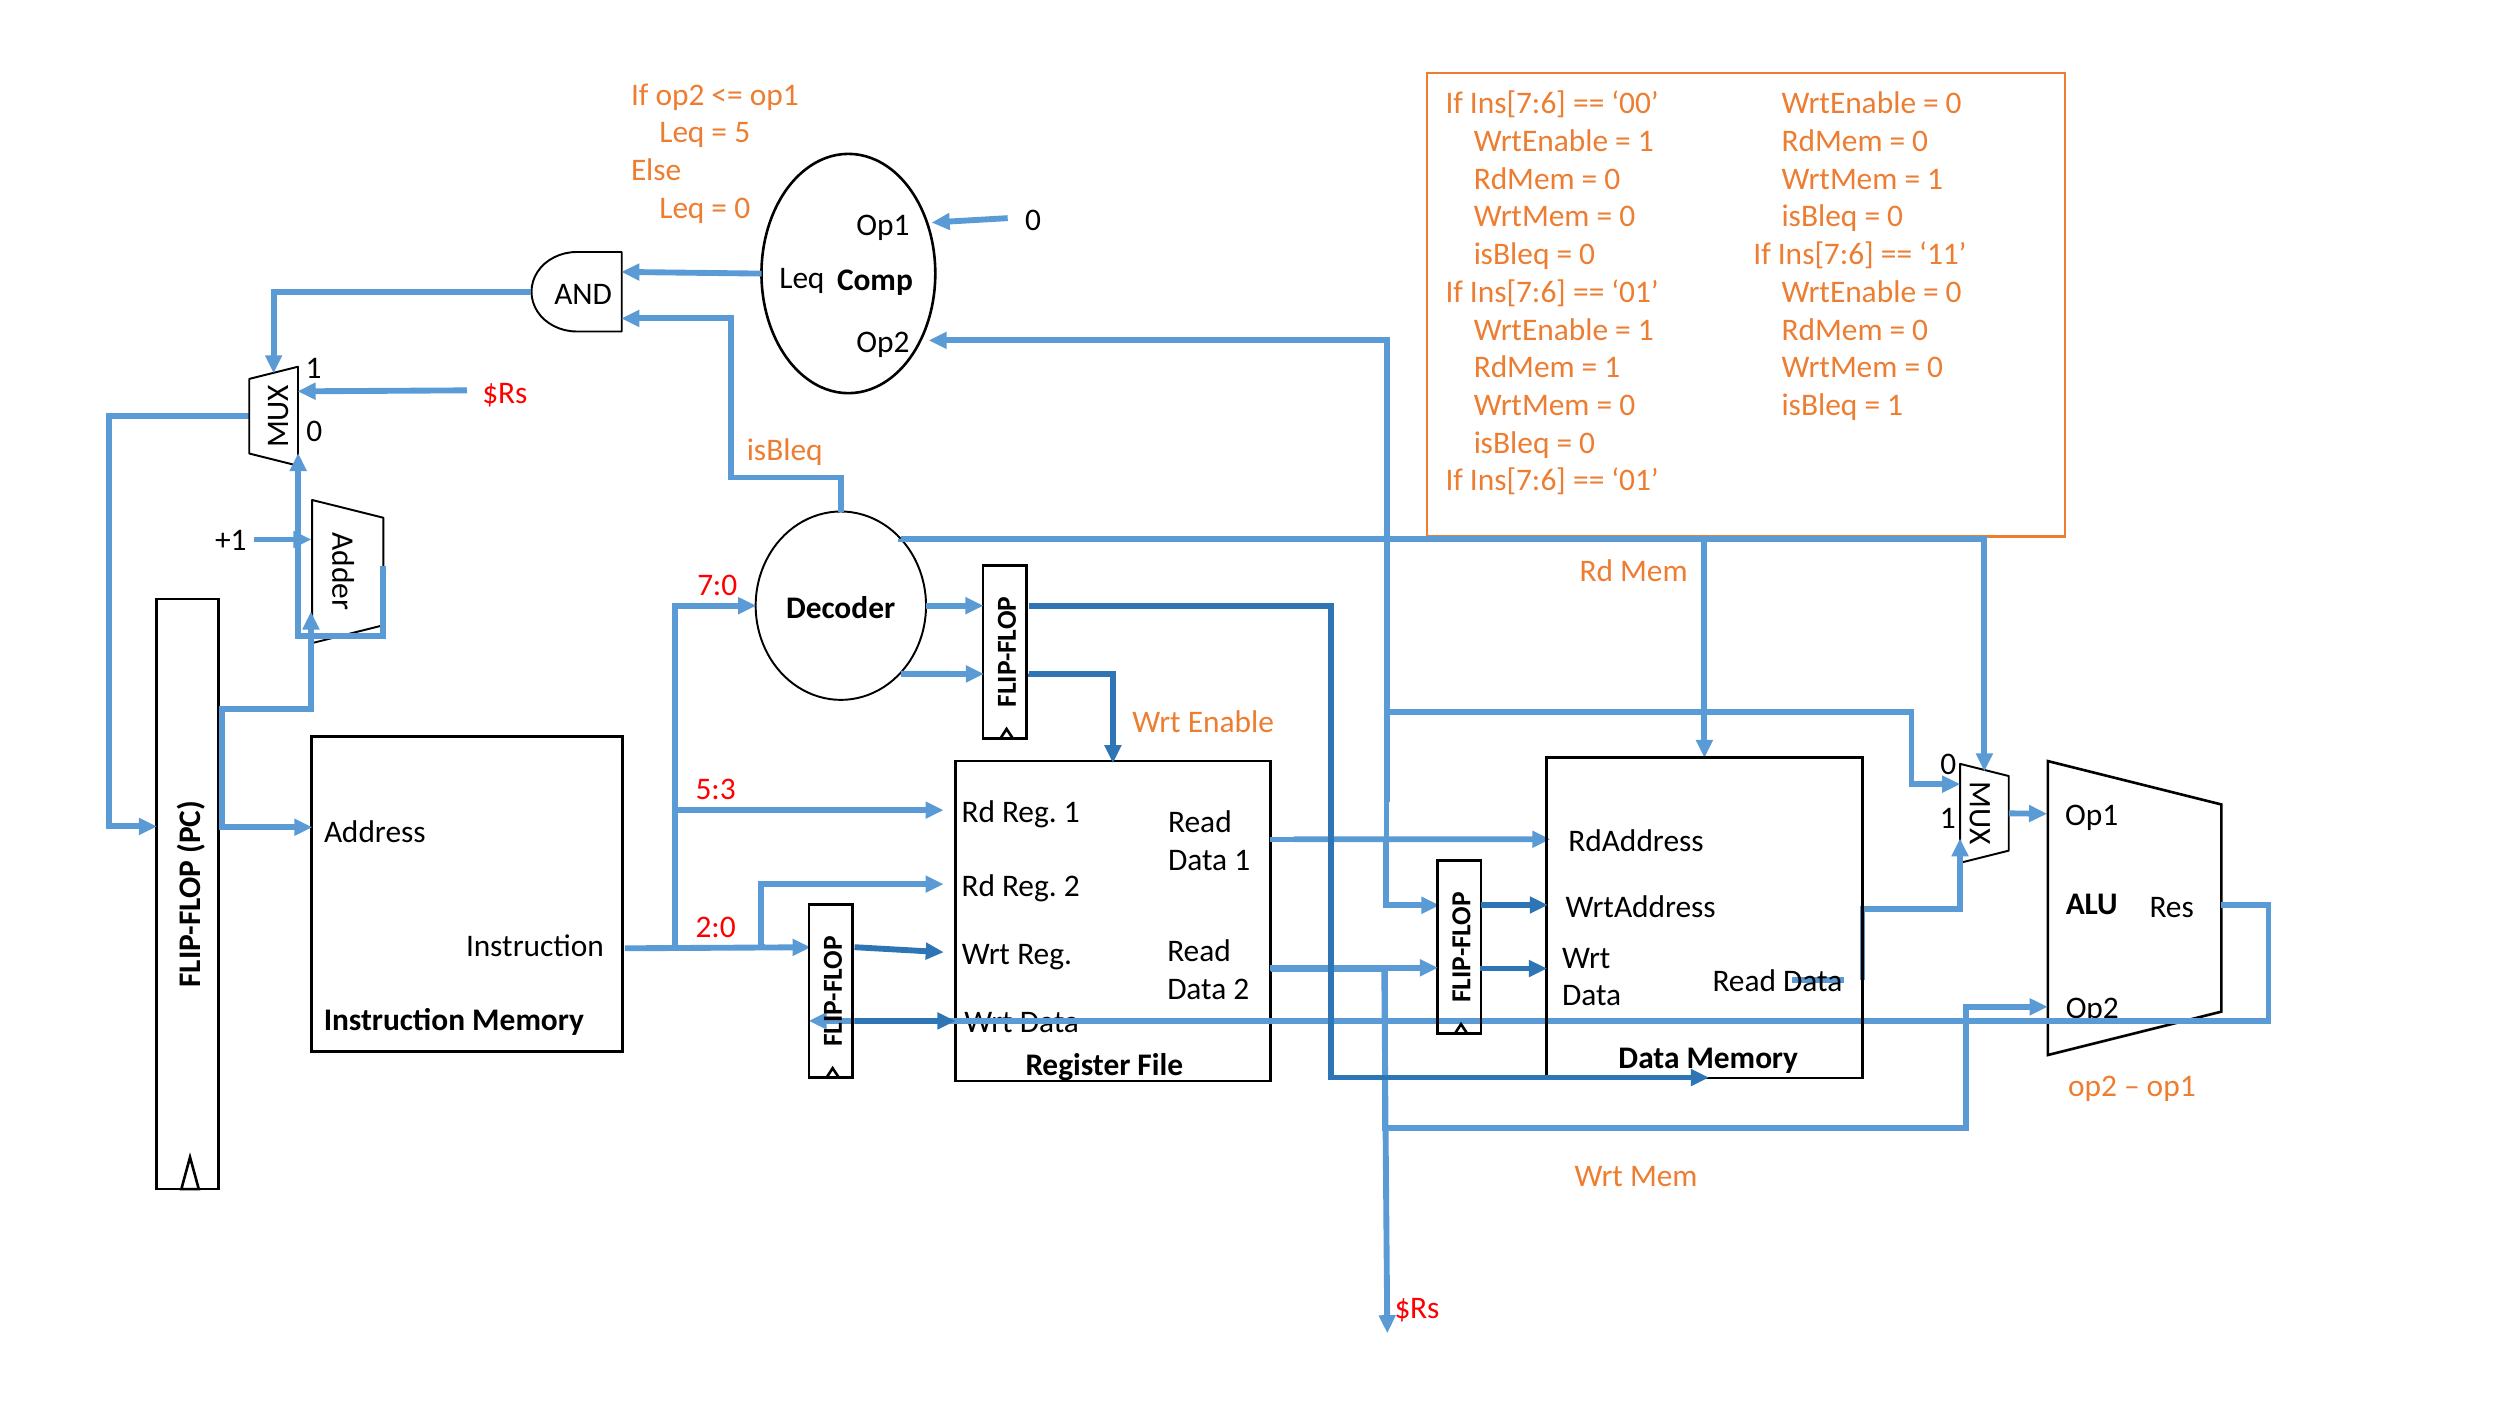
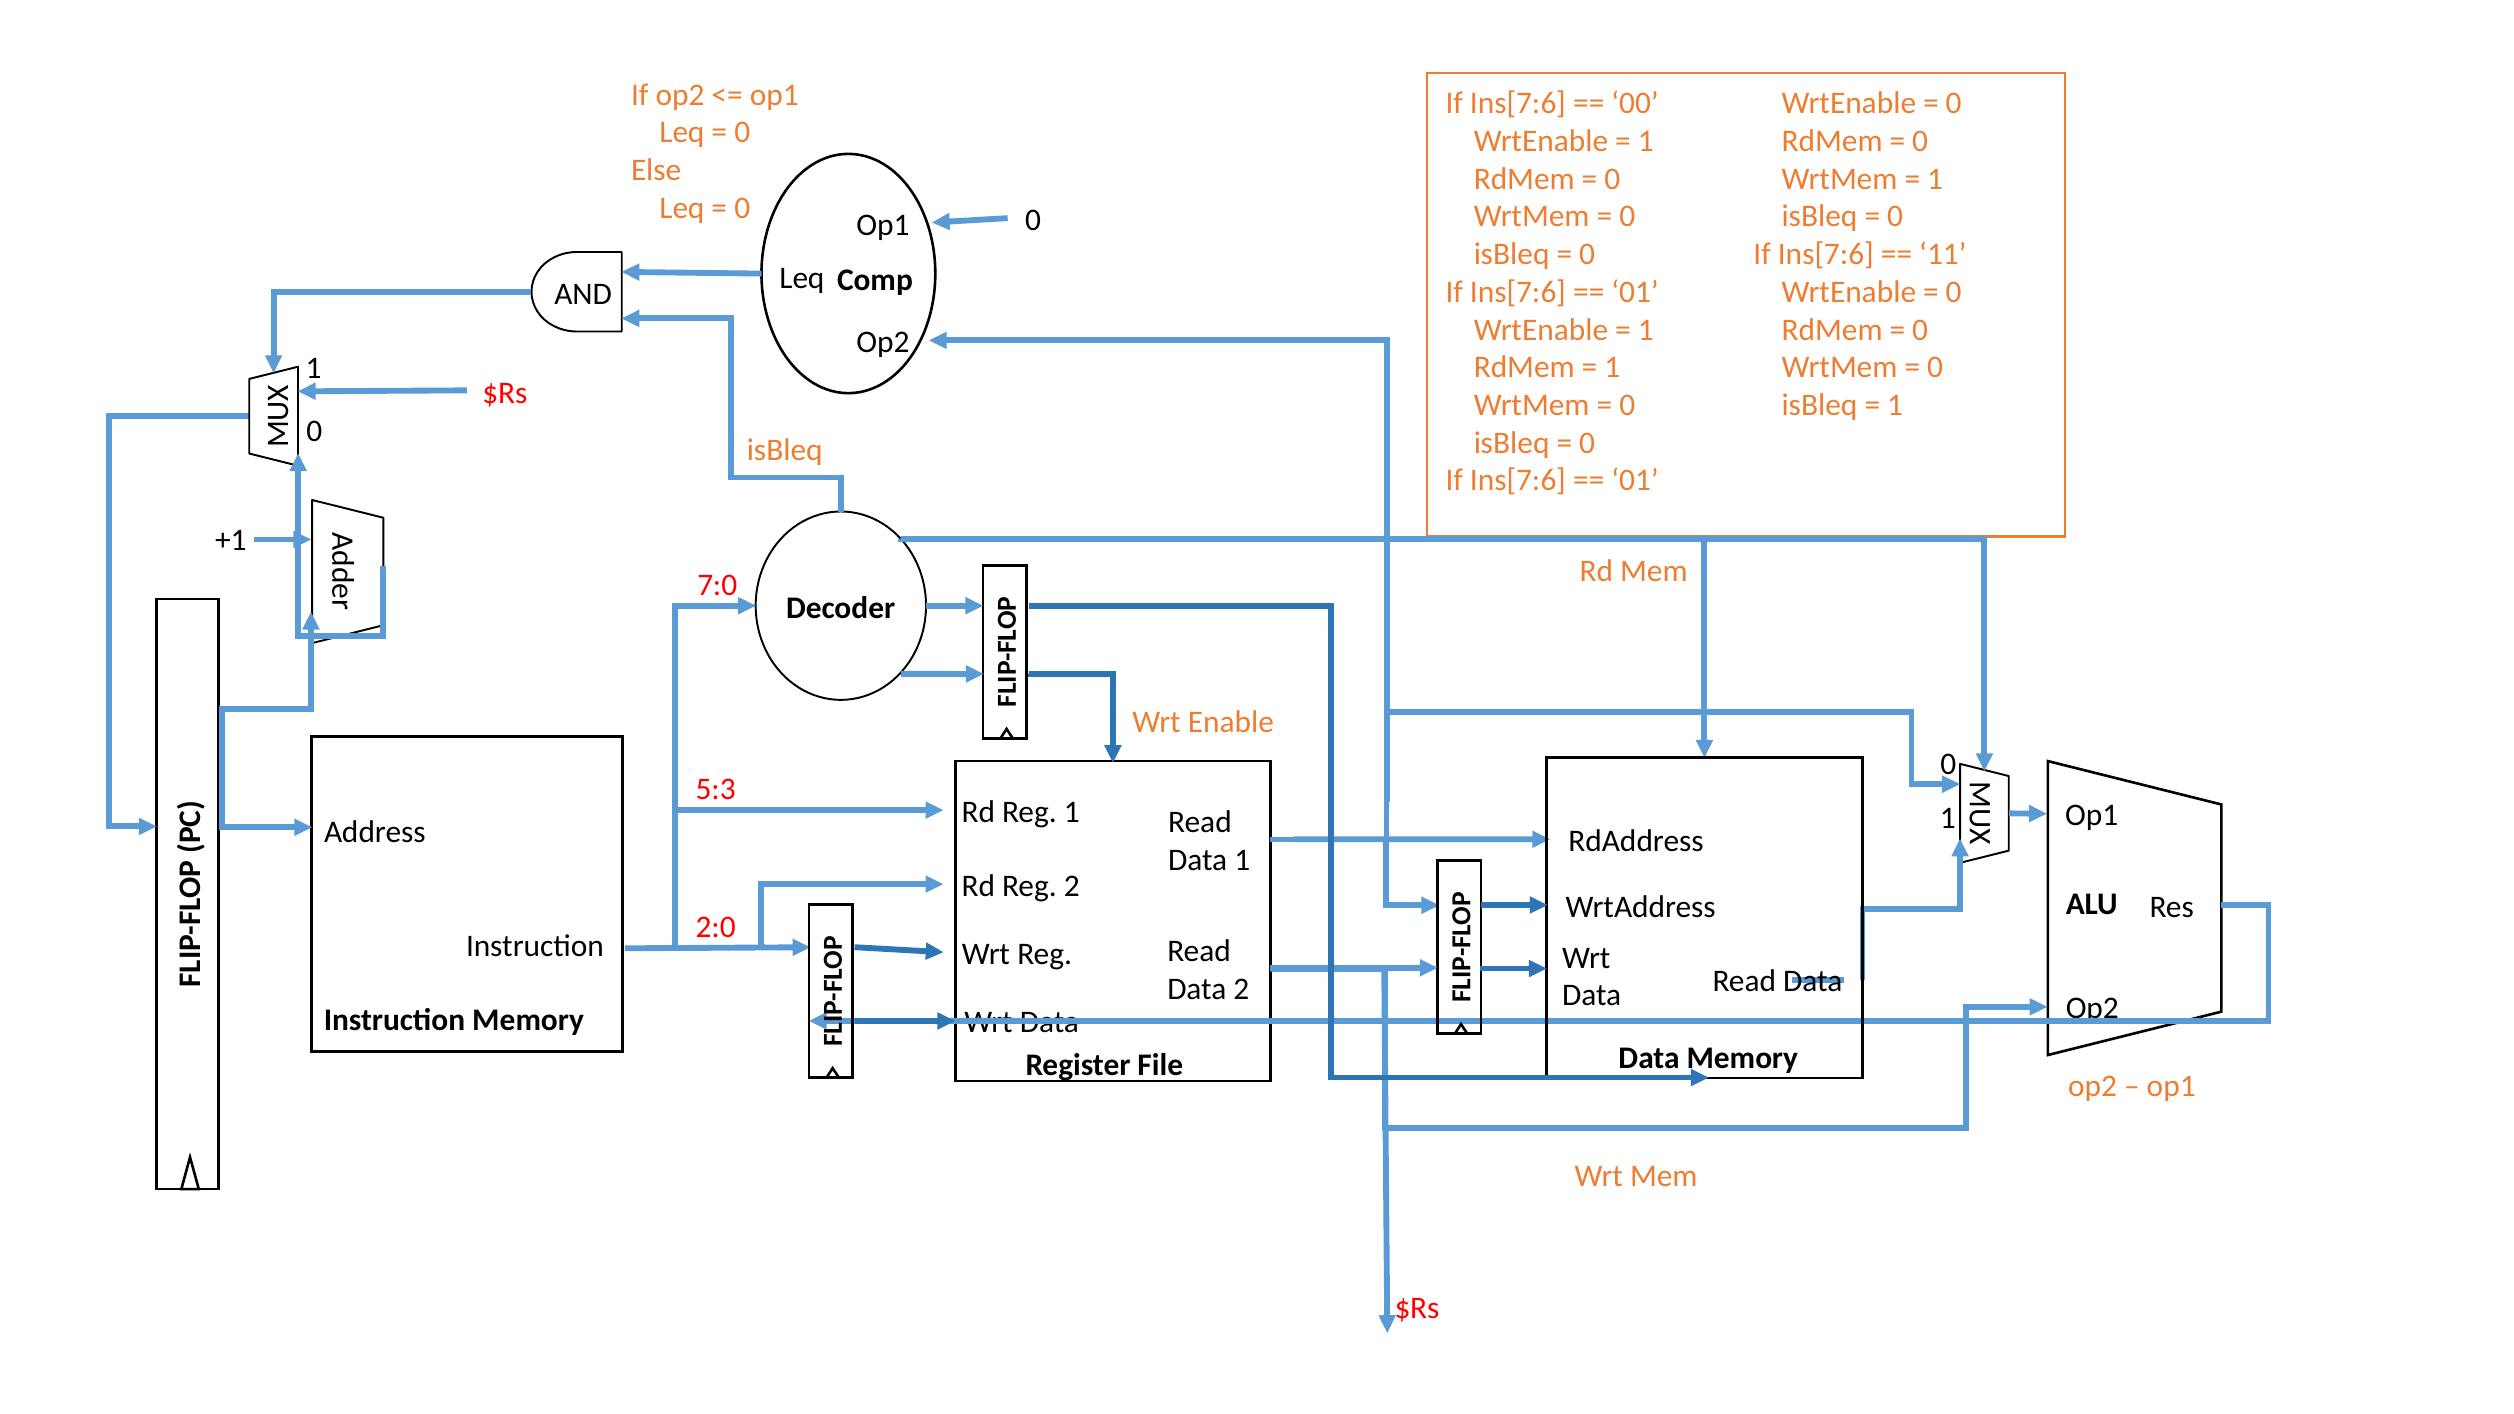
5: 5 -> 0 (742, 132)
